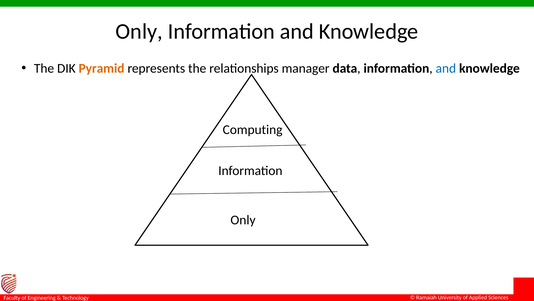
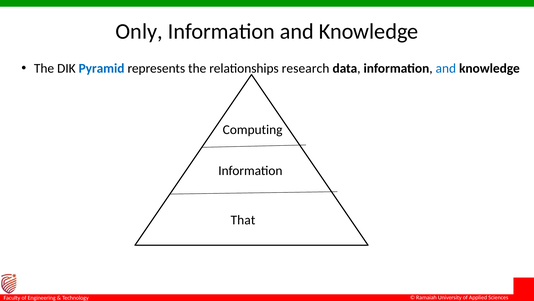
Pyramid colour: orange -> blue (102, 68)
manager: manager -> research (306, 68)
Only: Only -> That (243, 220)
